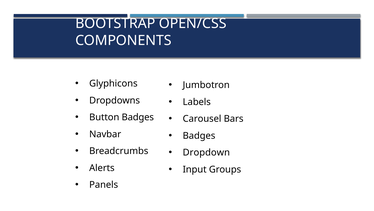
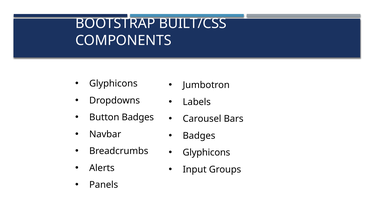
OPEN/CSS: OPEN/CSS -> BUILT/CSS (193, 23)
Dropdown: Dropdown -> Glyphicons (206, 152)
